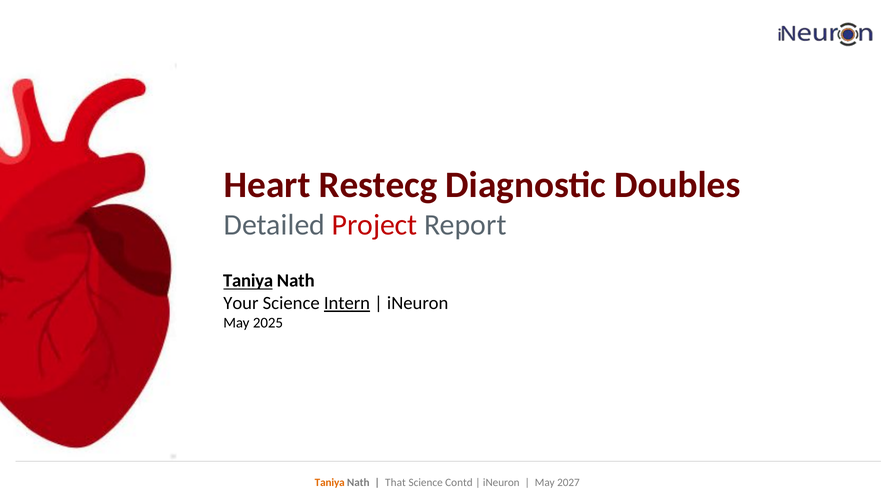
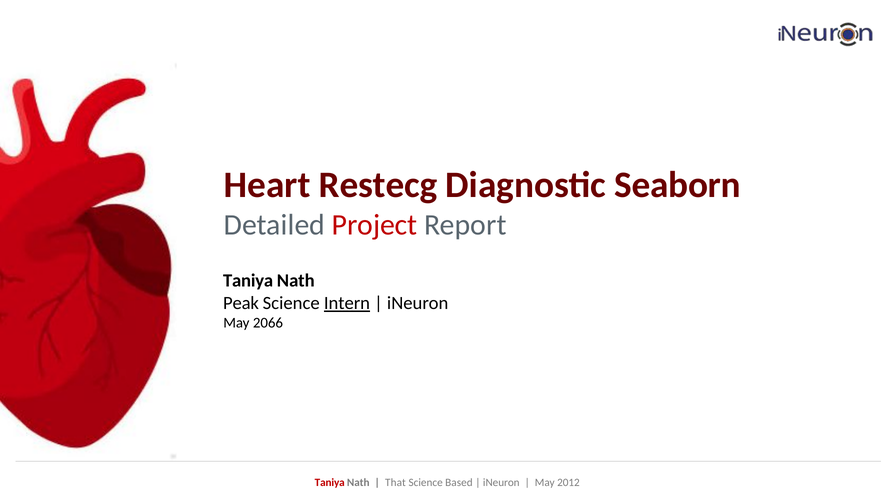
Doubles: Doubles -> Seaborn (678, 185)
Taniya underline: present -> none (248, 281)
Your: Your -> Peak (241, 303)
2025: 2025 -> 2066 (268, 323)
Taniya colour: orange -> red (330, 483)
Contd: Contd -> Based (459, 483)
2027: 2027 -> 2012 (568, 483)
